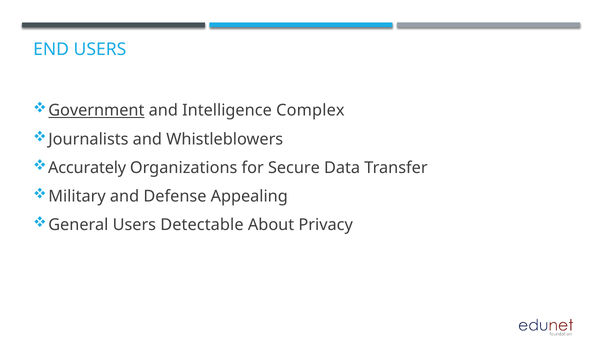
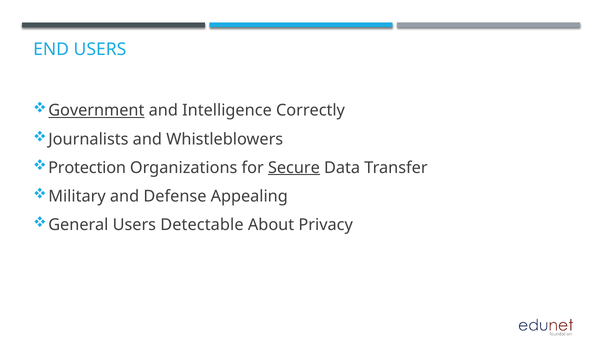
Complex: Complex -> Correctly (310, 110)
Accurately: Accurately -> Protection (87, 168)
Secure underline: none -> present (294, 168)
